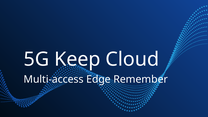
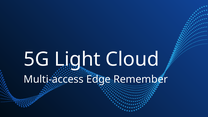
Keep: Keep -> Light (77, 59)
